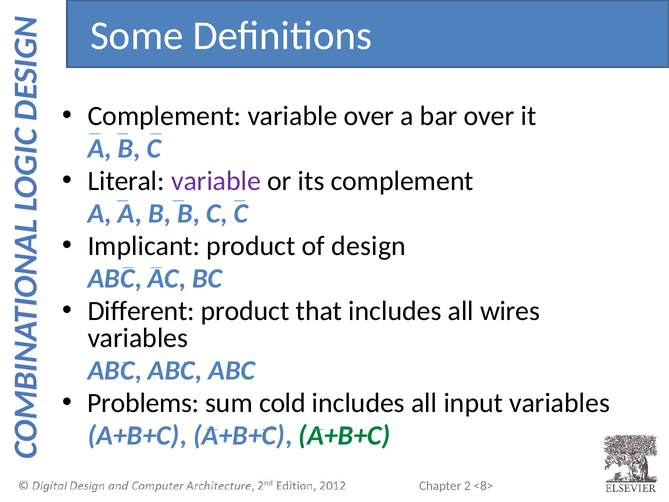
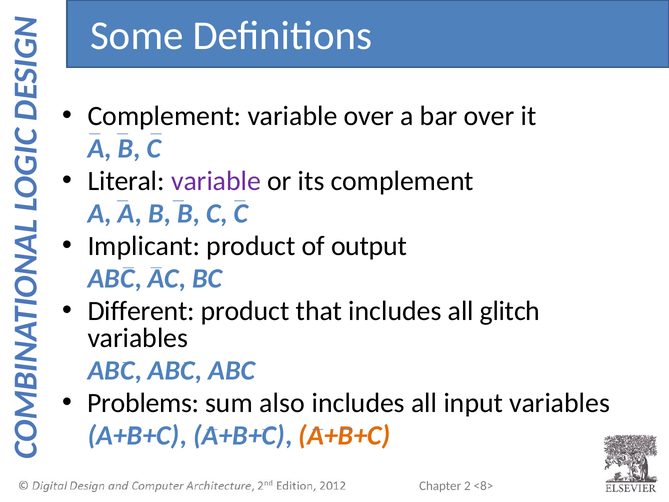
design: design -> output (369, 246)
wires: wires -> glitch (510, 311)
cold: cold -> also (282, 403)
A+B+C colour: green -> orange (344, 435)
